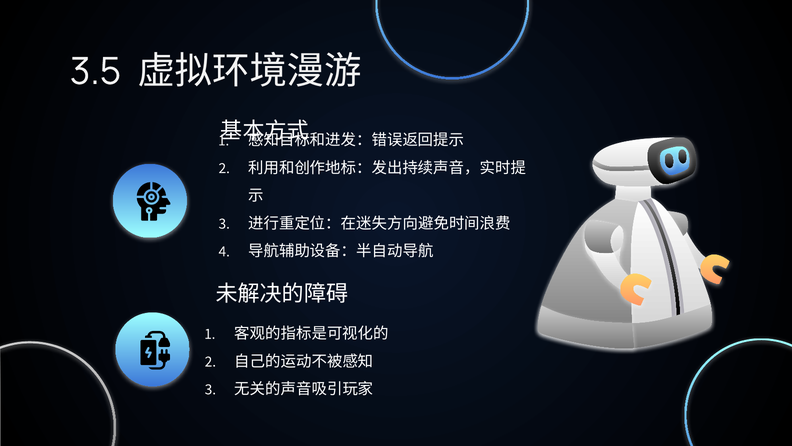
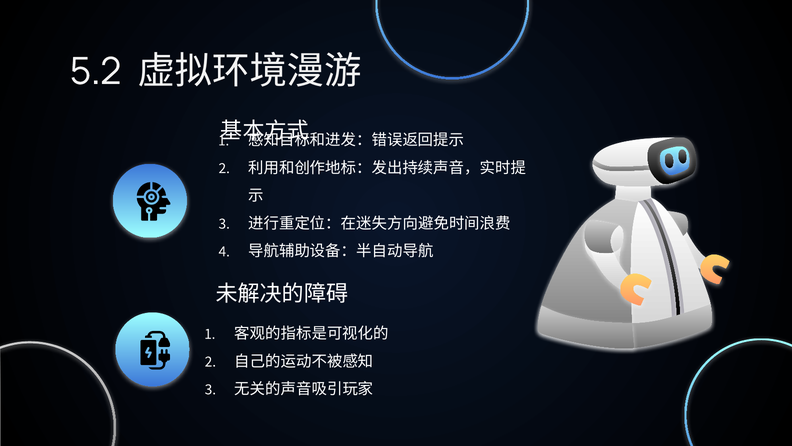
3.5: 3.5 -> 5.2 (96, 72)
